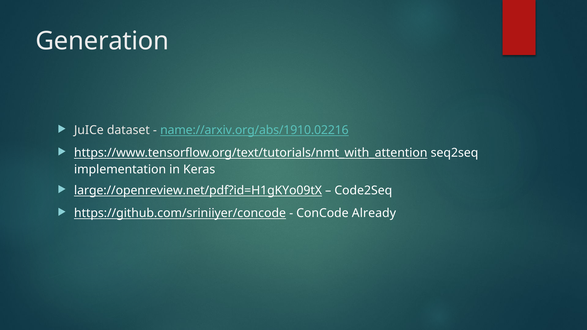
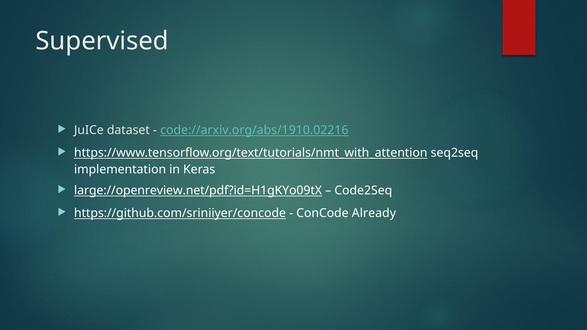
Generation: Generation -> Supervised (102, 41)
name://arxiv.org/abs/1910.02216: name://arxiv.org/abs/1910.02216 -> code://arxiv.org/abs/1910.02216 (254, 130)
